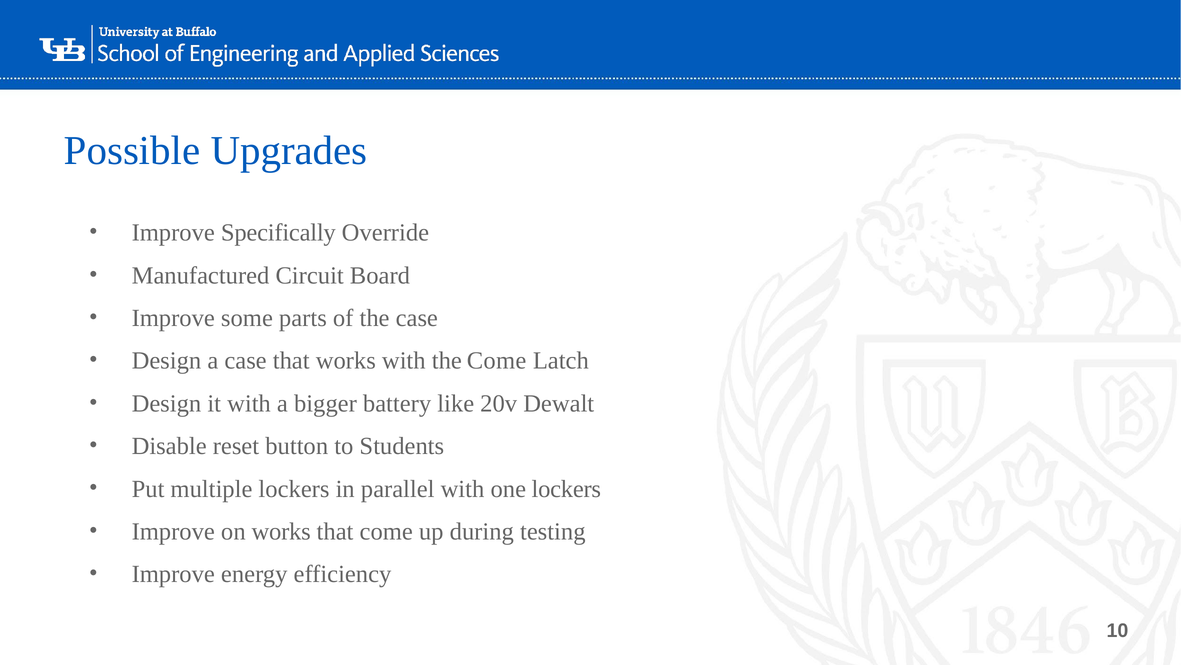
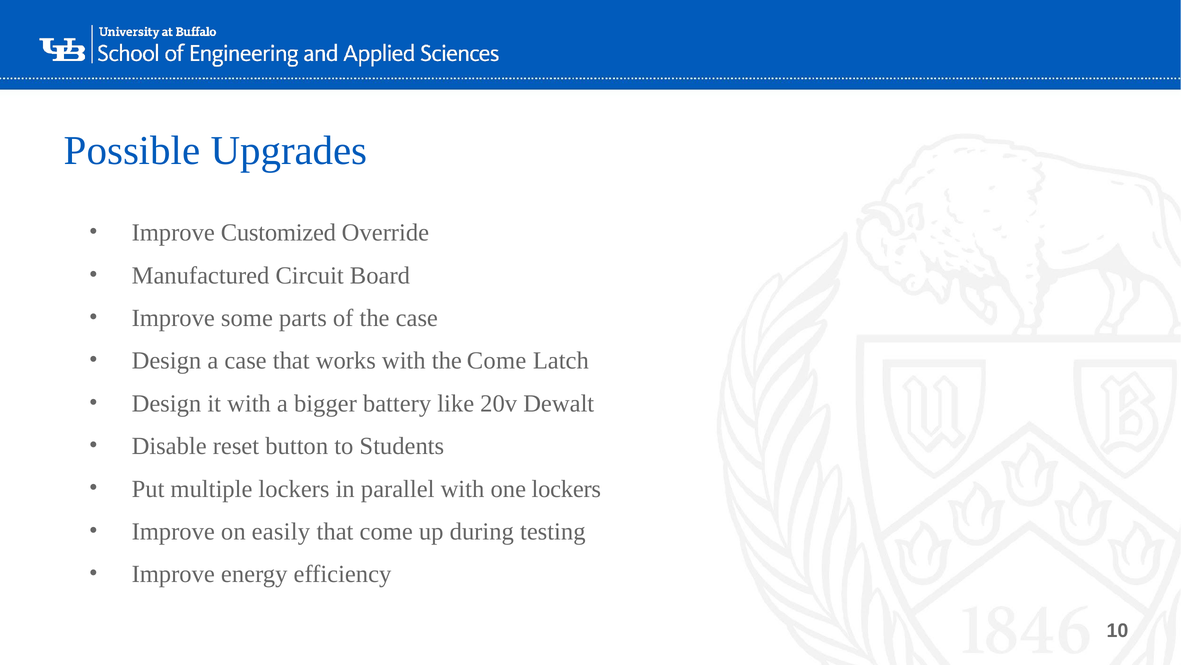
Specifically: Specifically -> Customized (278, 233)
on works: works -> easily (281, 531)
